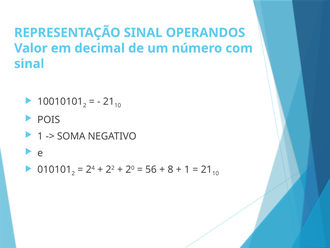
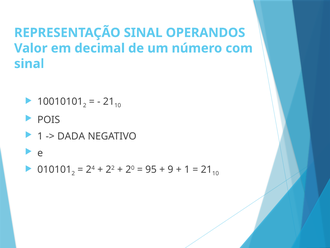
SOMA: SOMA -> DADA (71, 136)
56: 56 -> 95 (151, 169)
8: 8 -> 9 (170, 169)
